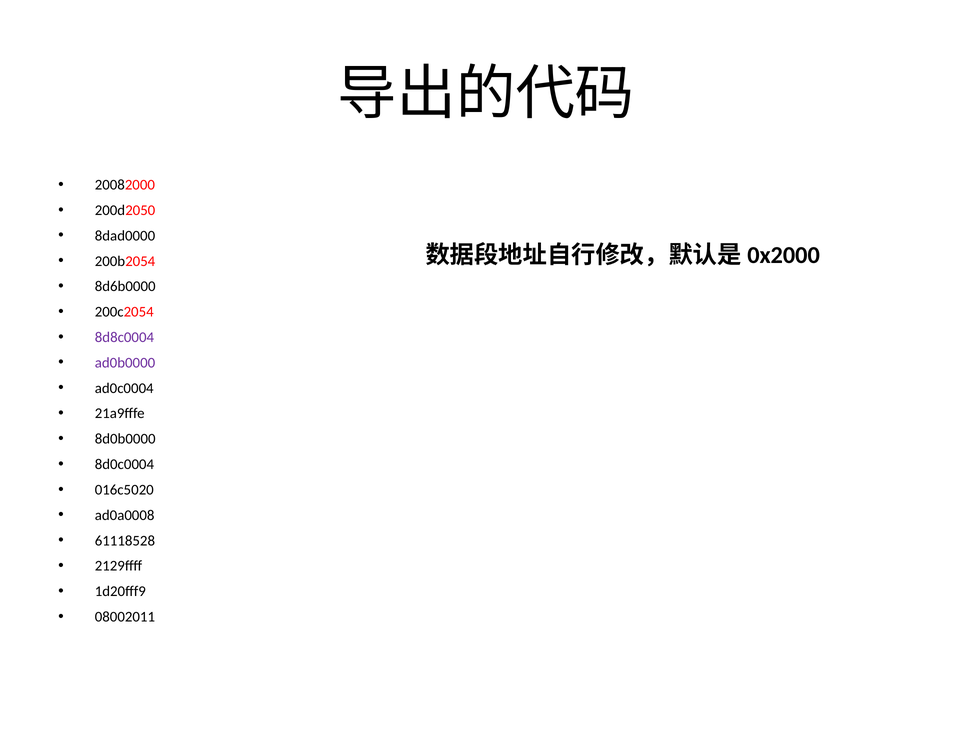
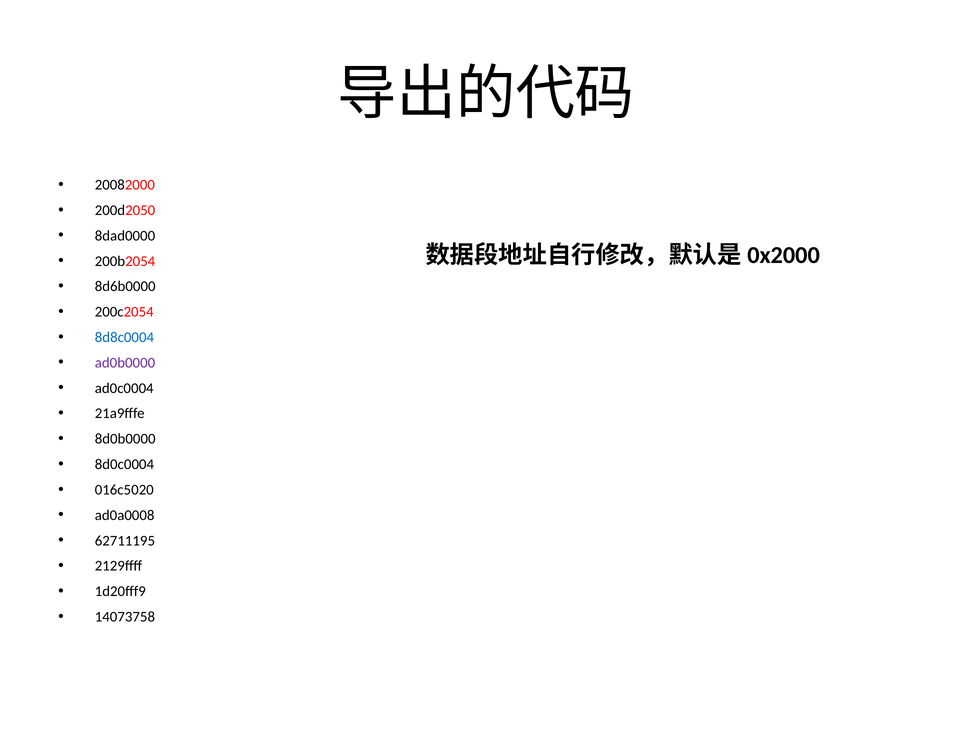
8d8c0004 colour: purple -> blue (124, 337)
61118528: 61118528 -> 62711195 (125, 541)
08002011: 08002011 -> 14073758 (125, 617)
